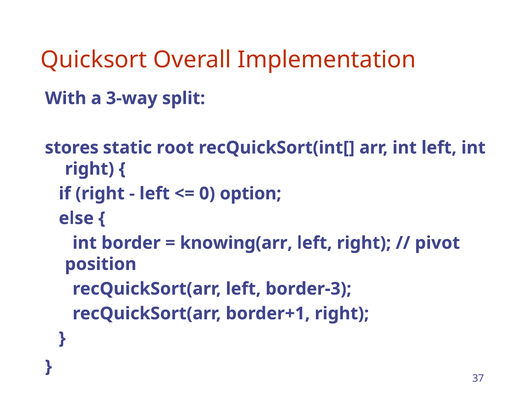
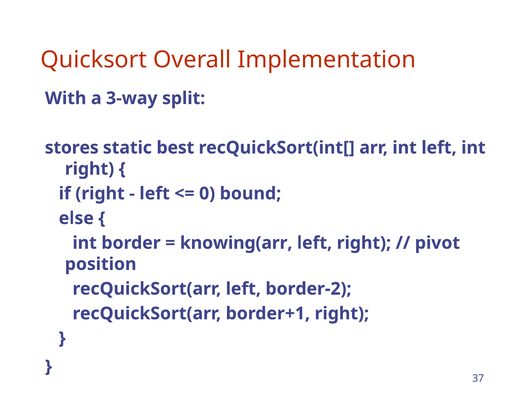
root: root -> best (175, 148)
option: option -> bound (250, 193)
border-3: border-3 -> border-2 (308, 289)
